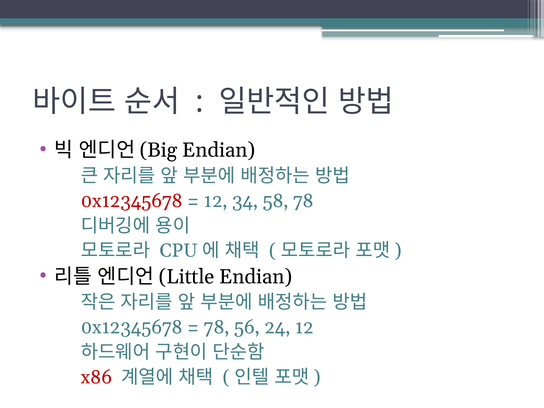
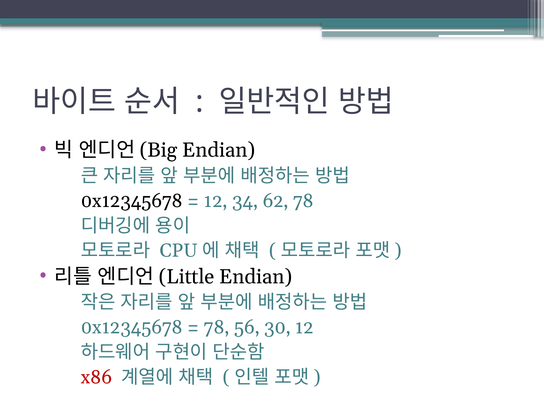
0x12345678 colour: red -> black (132, 201)
58: 58 -> 62 (276, 201)
24: 24 -> 30 (278, 327)
